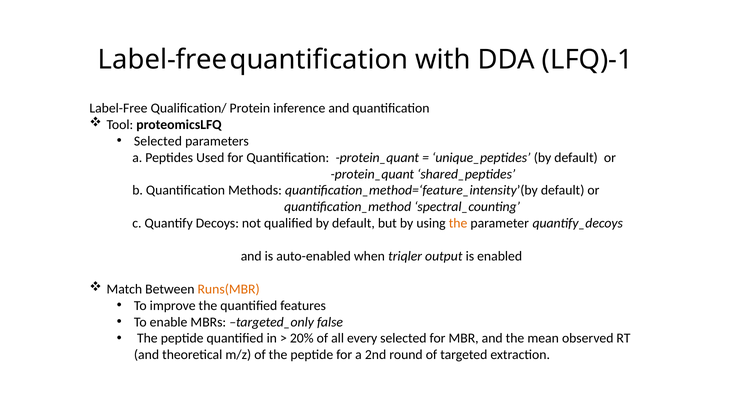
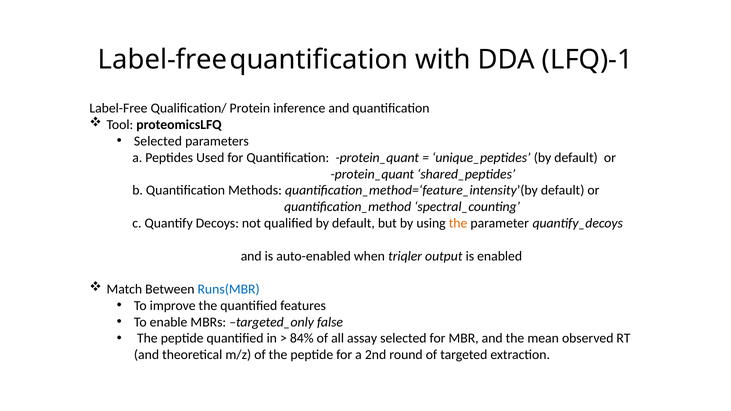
Runs(MBR colour: orange -> blue (229, 289)
20%: 20% -> 84% (302, 339)
every: every -> assay (362, 339)
